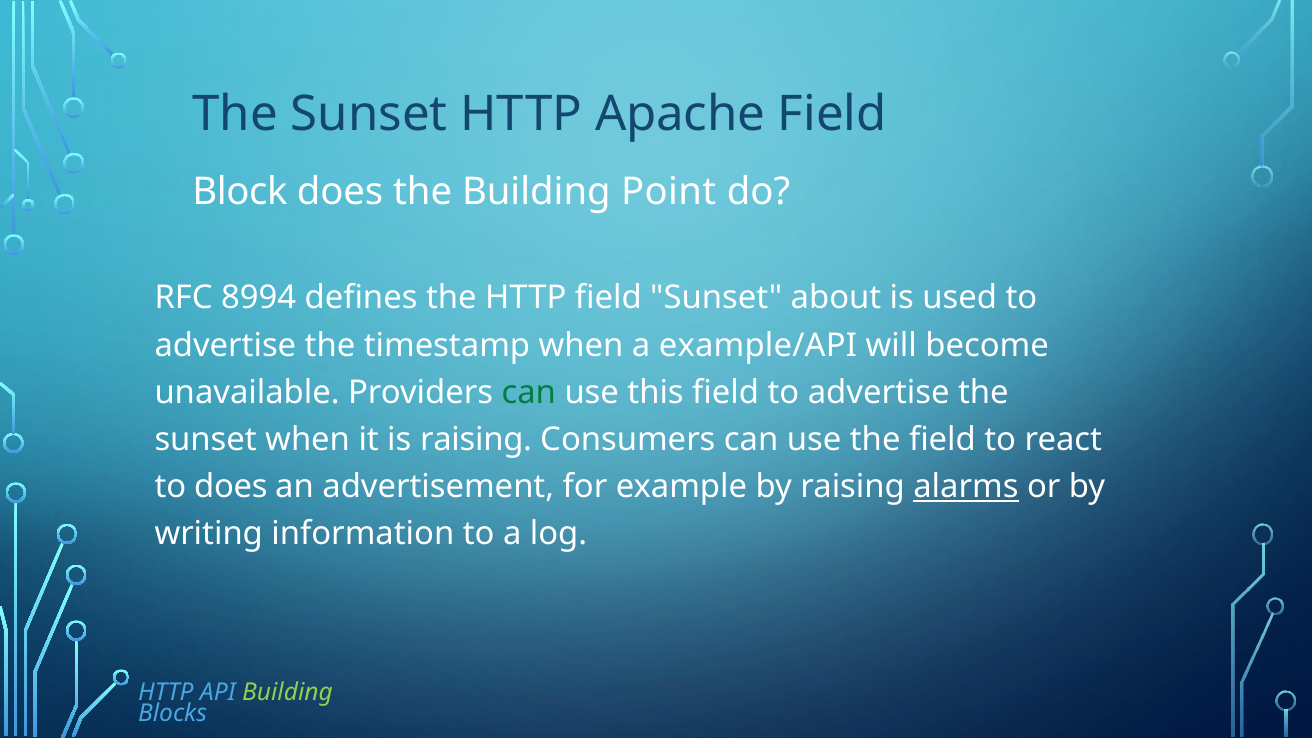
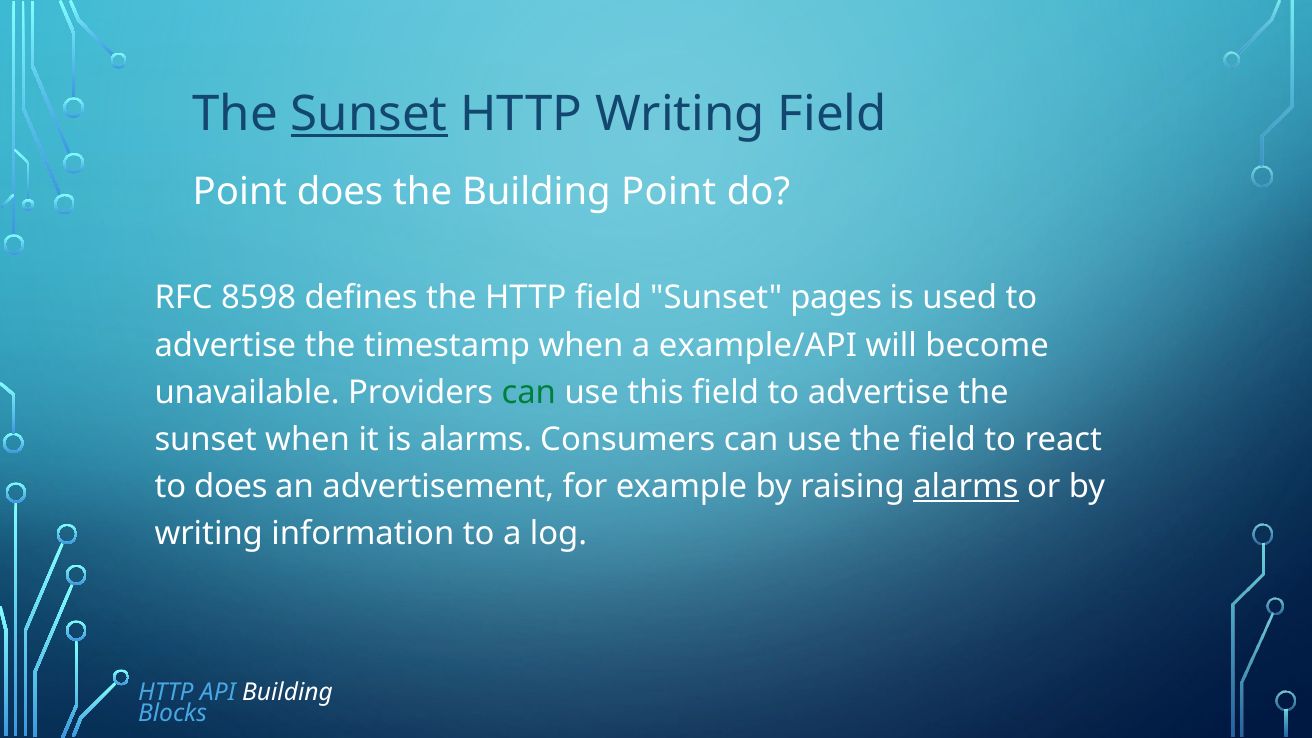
Sunset underline: none -> present (369, 114)
HTTP Apache: Apache -> Writing (680, 114)
Block: Block -> Point (240, 192)
8994: 8994 -> 8598 (259, 298)
about: about -> pages (836, 298)
is raising: raising -> alarms (476, 440)
Building colour: light green -> white (287, 692)
